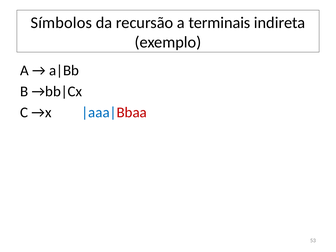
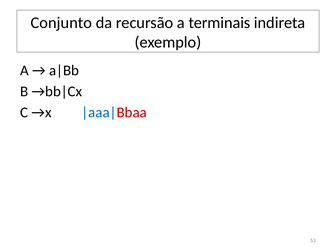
Símbolos: Símbolos -> Conjunto (61, 23)
